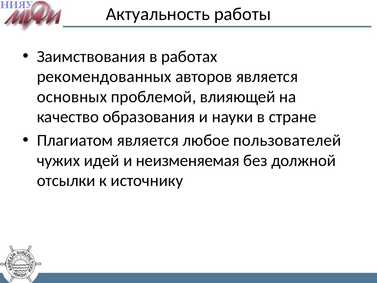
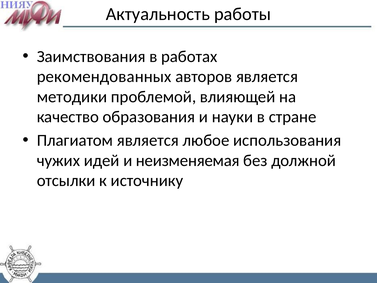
основных: основных -> методики (72, 97)
пользователей: пользователей -> использования (287, 140)
